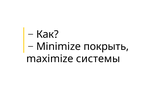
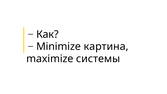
покрыть: покрыть -> картина (106, 46)
